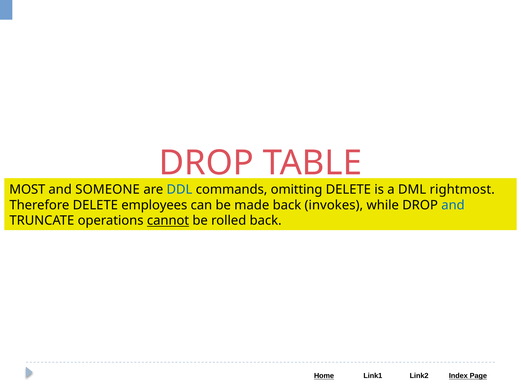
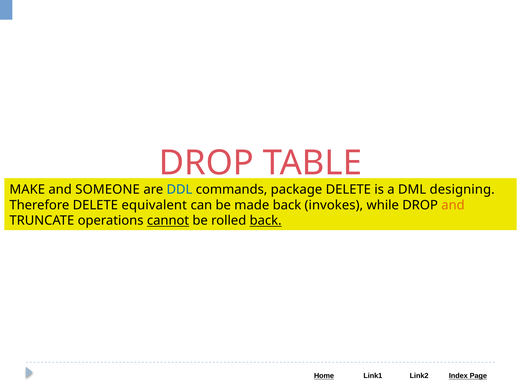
MOST: MOST -> MAKE (27, 189)
omitting: omitting -> package (296, 189)
rightmost: rightmost -> designing (462, 189)
employees: employees -> equivalent (154, 205)
and colour: blue -> orange (453, 205)
back underline: none -> present (266, 221)
